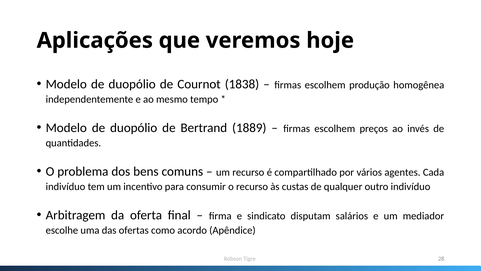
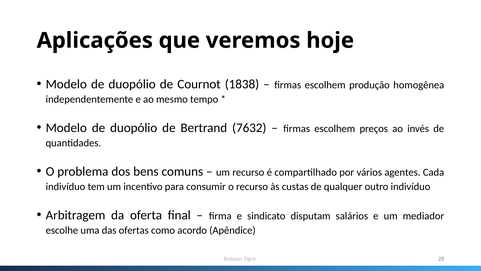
1889: 1889 -> 7632 (249, 128)
